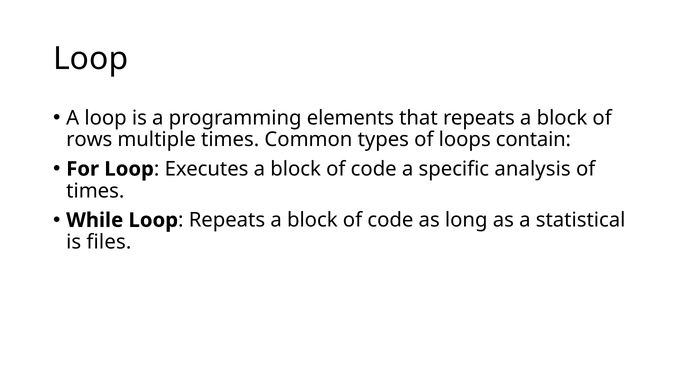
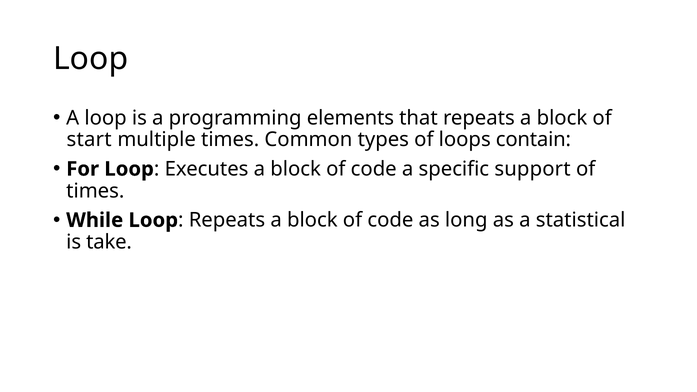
rows: rows -> start (89, 140)
analysis: analysis -> support (533, 169)
files: files -> take (109, 242)
